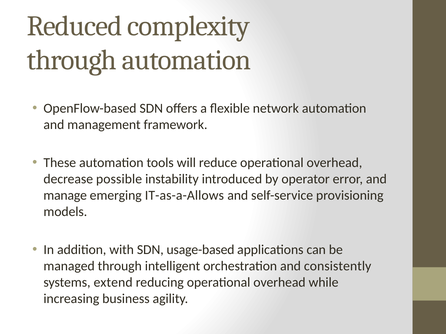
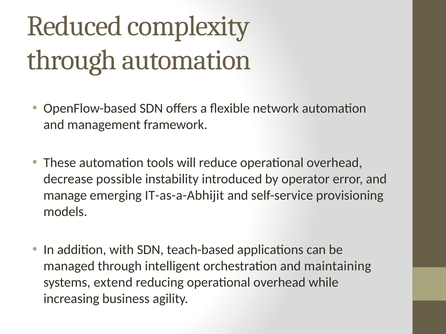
IT-as-a-Allows: IT-as-a-Allows -> IT-as-a-Abhijit (184, 196)
usage-based: usage-based -> teach-based (200, 250)
consistently: consistently -> maintaining (338, 266)
